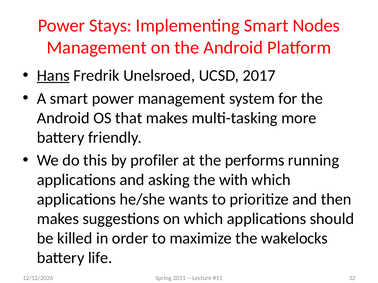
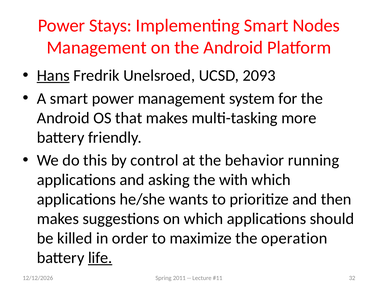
2017: 2017 -> 2093 (259, 76)
profiler: profiler -> control (154, 161)
performs: performs -> behavior (254, 161)
wakelocks: wakelocks -> operation (294, 239)
life underline: none -> present (100, 258)
